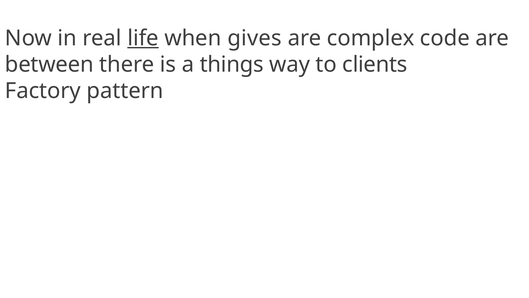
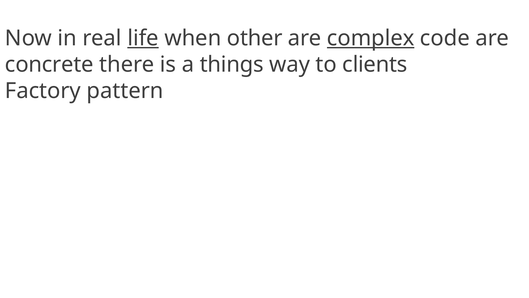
gives: gives -> other (255, 38)
complex underline: none -> present (371, 38)
between: between -> concrete (49, 64)
